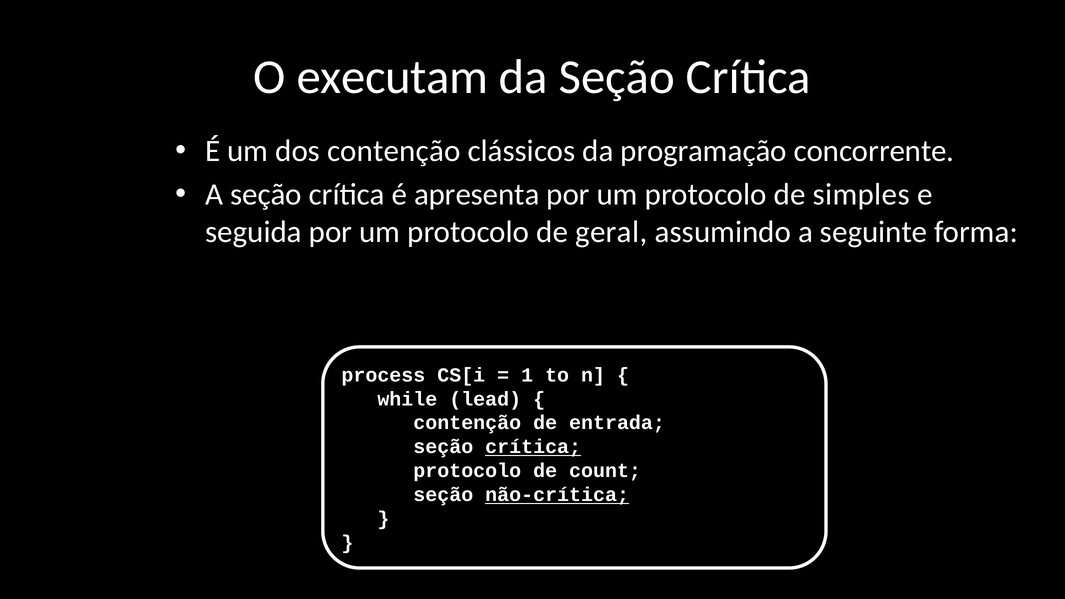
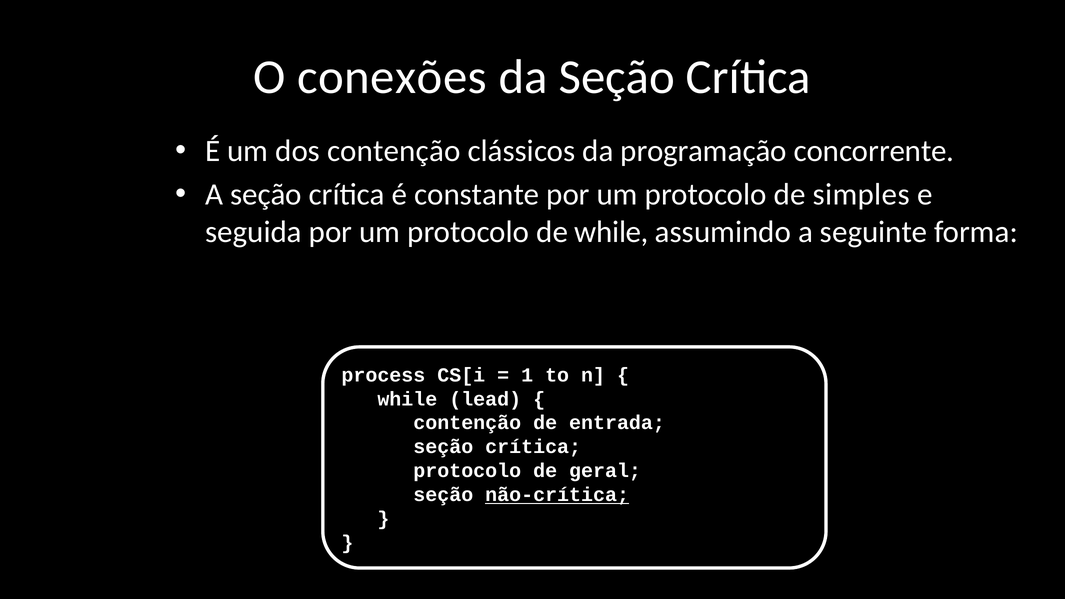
executam: executam -> conexões (392, 77)
apresenta: apresenta -> constante (477, 195)
de geral: geral -> while (612, 232)
crítica underline: present -> none (533, 447)
count: count -> geral (605, 471)
